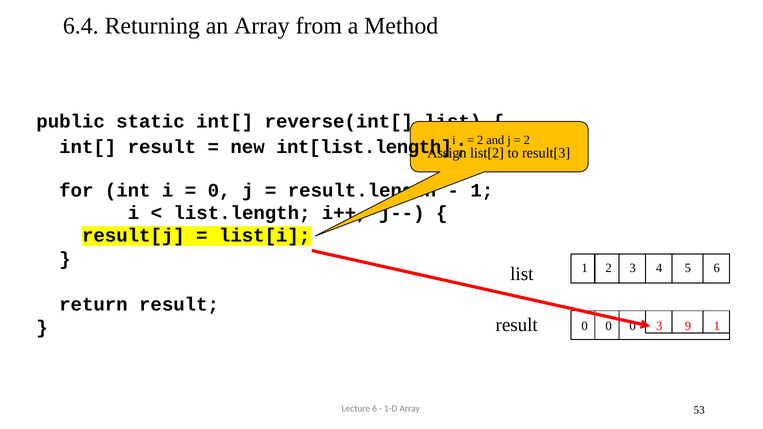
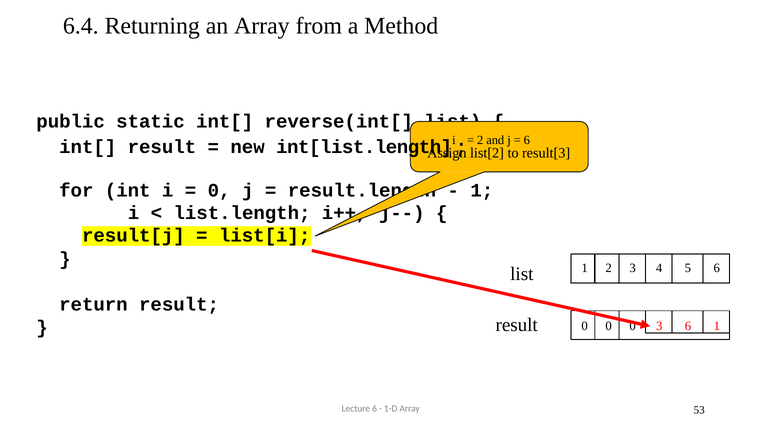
2: 2 -> 6 (527, 140)
3 9: 9 -> 6 (688, 326)
